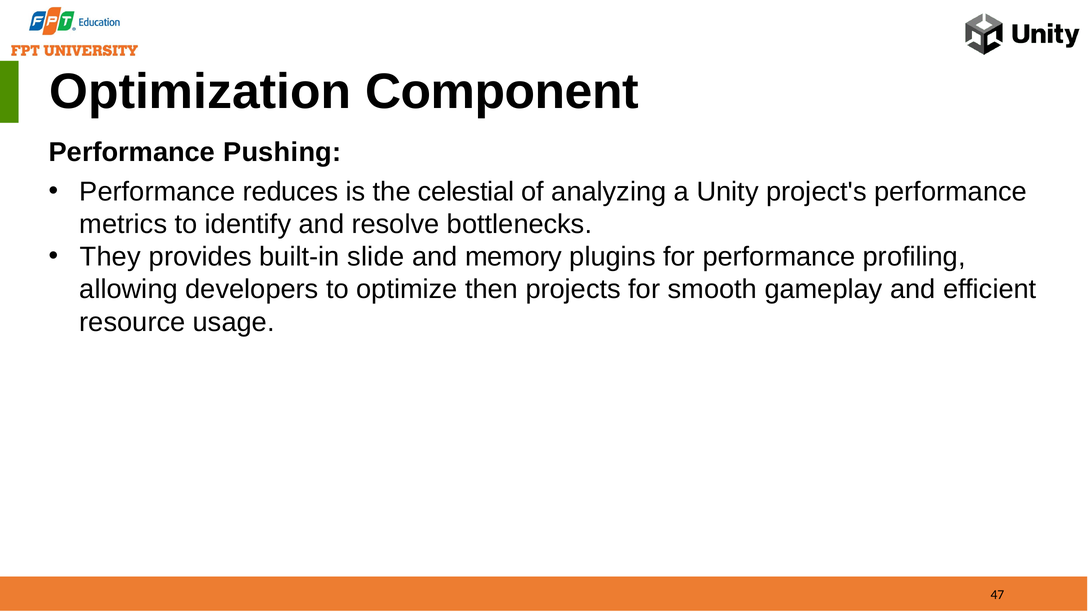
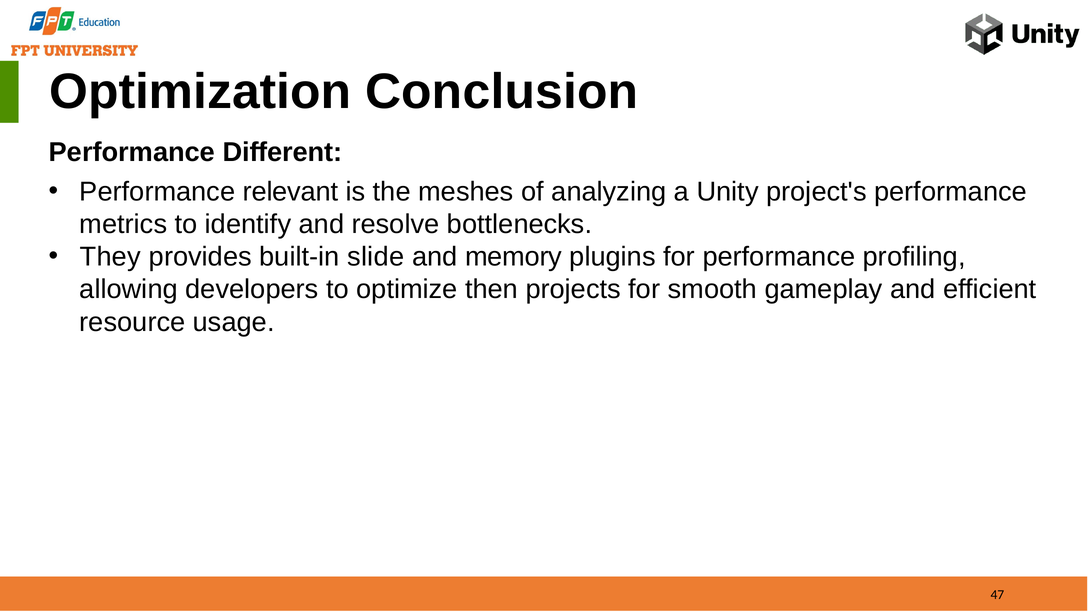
Component: Component -> Conclusion (502, 92)
Pushing: Pushing -> Different (282, 152)
reduces: reduces -> relevant (291, 192)
celestial: celestial -> meshes (466, 192)
